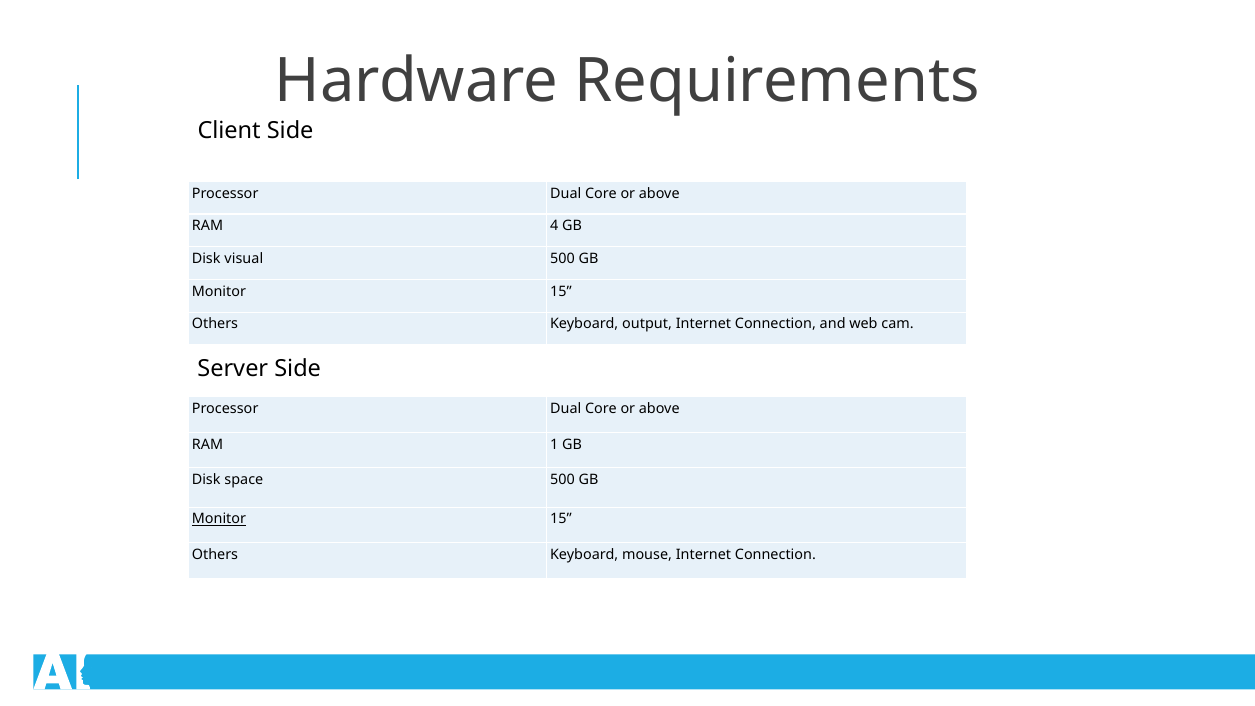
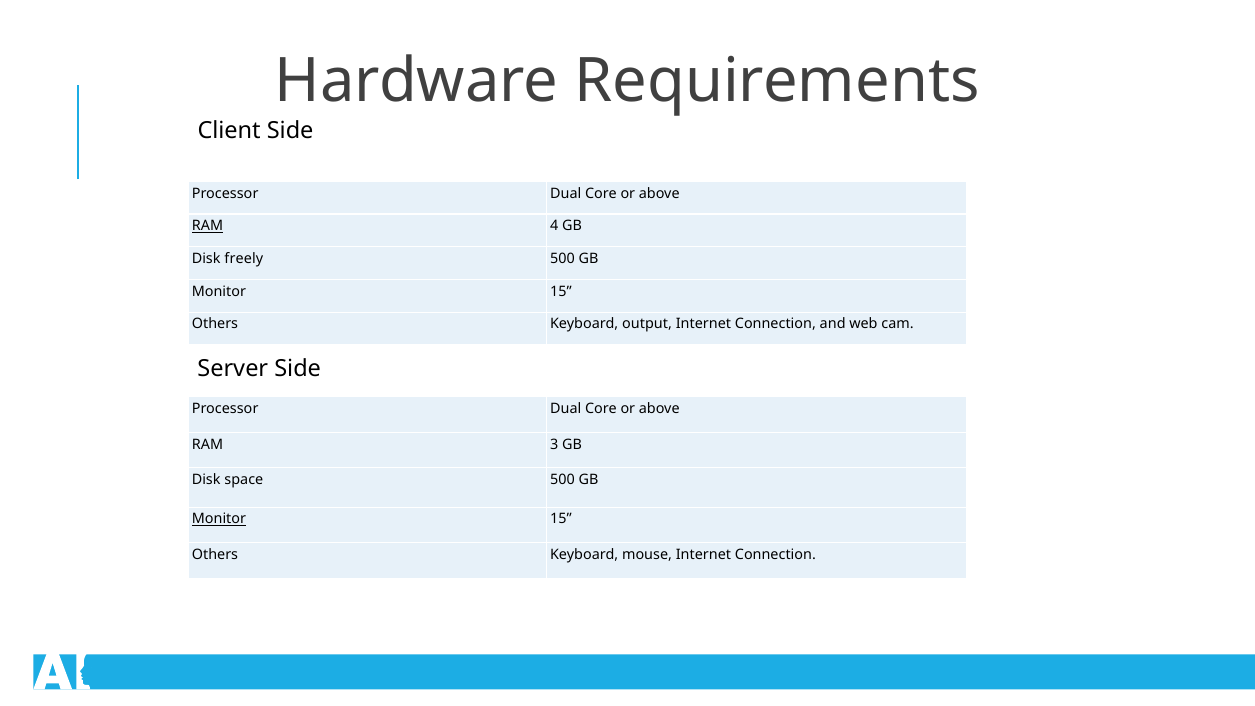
RAM underline: none -> present (207, 226)
visual: visual -> freely (244, 259)
1: 1 -> 3 (554, 444)
